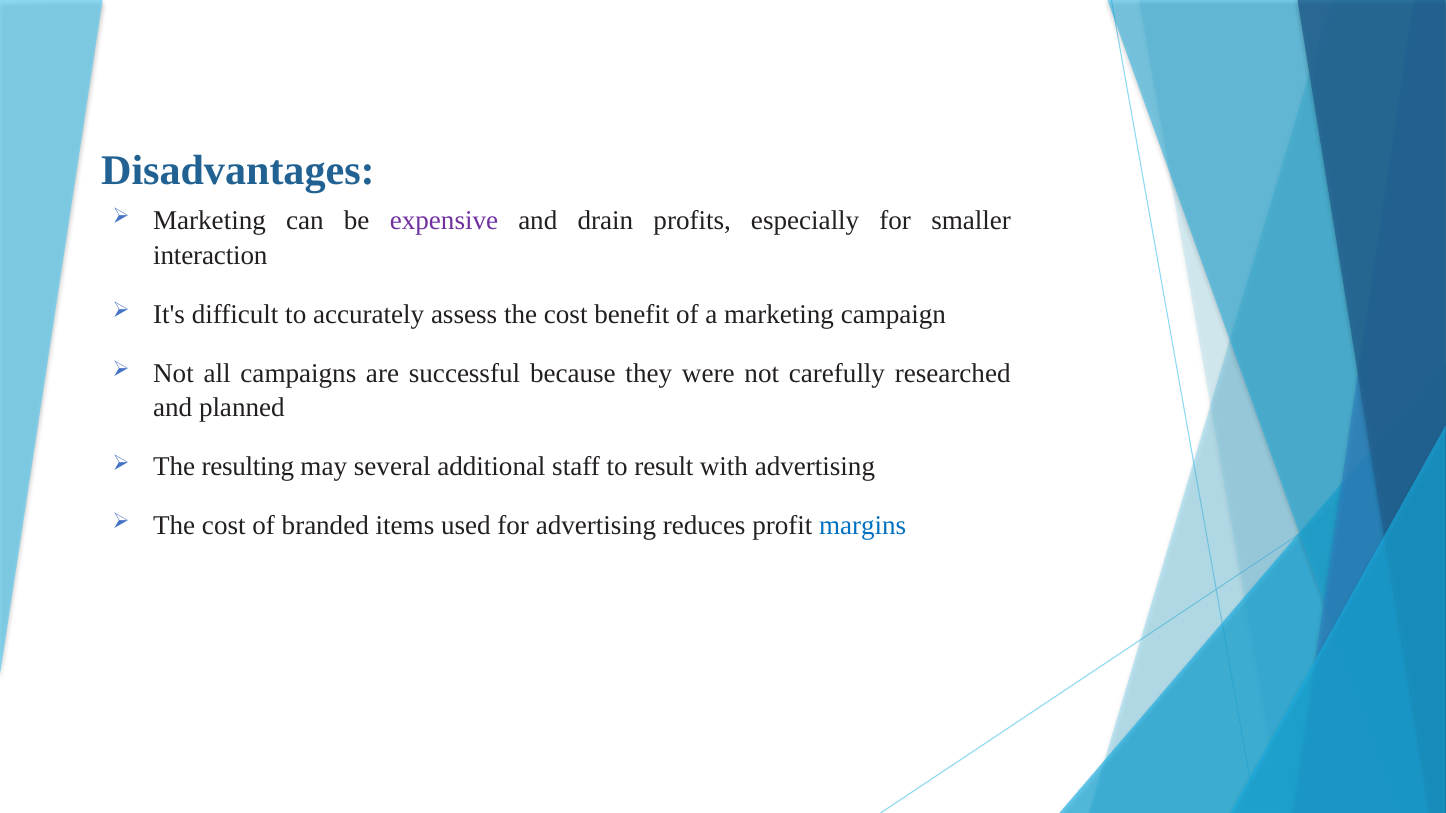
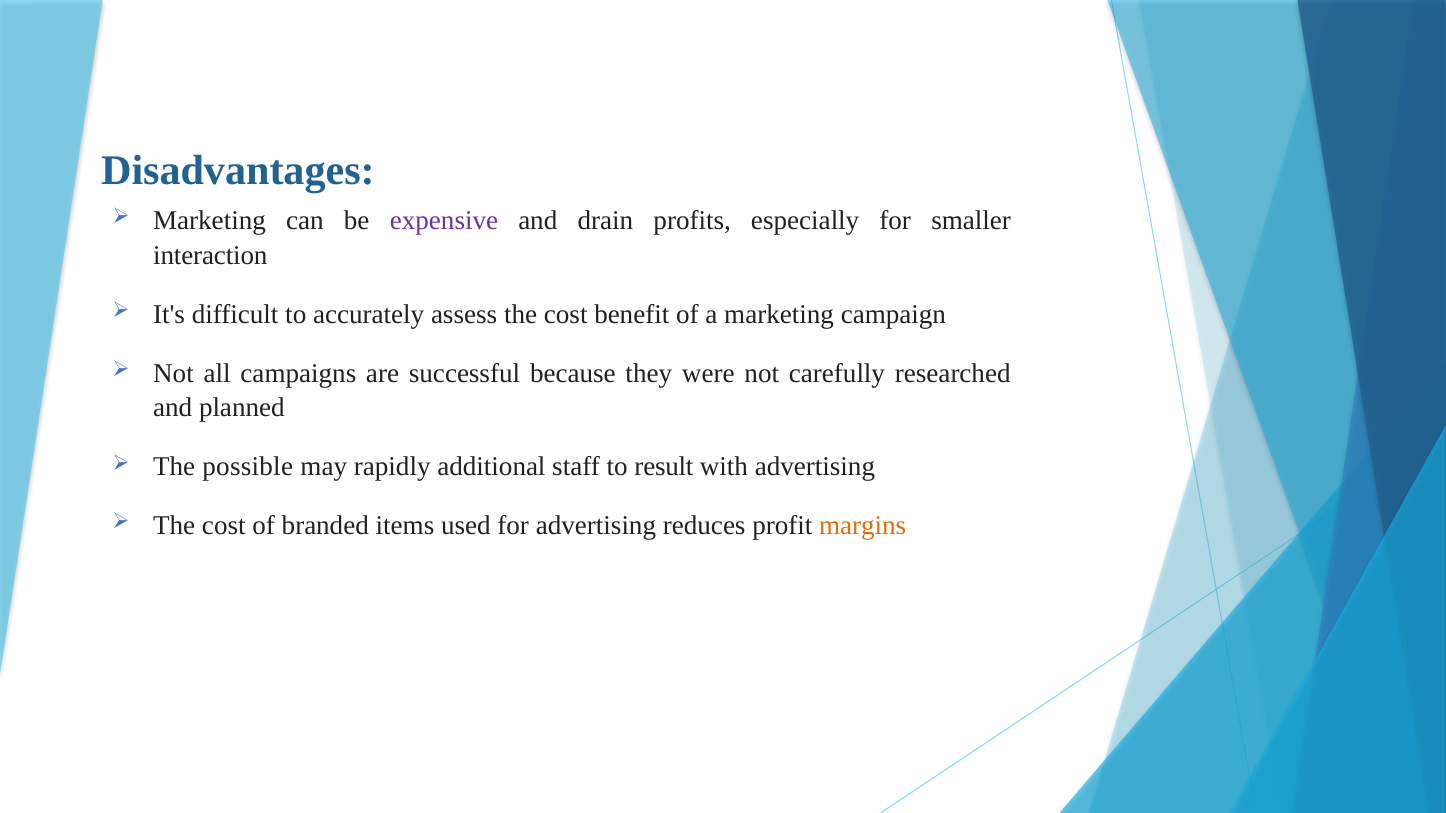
resulting: resulting -> possible (248, 467)
several: several -> rapidly (392, 467)
margins colour: blue -> orange (863, 526)
